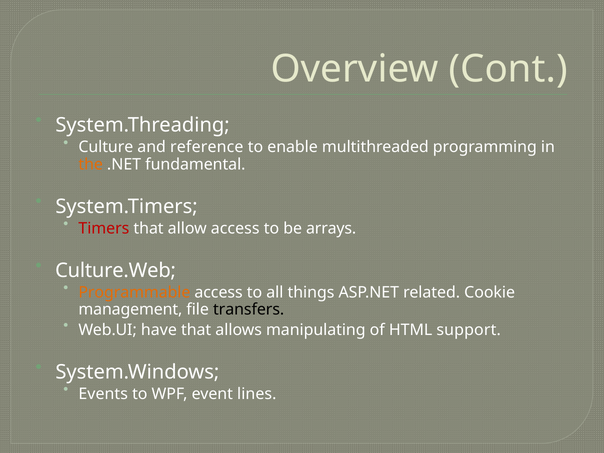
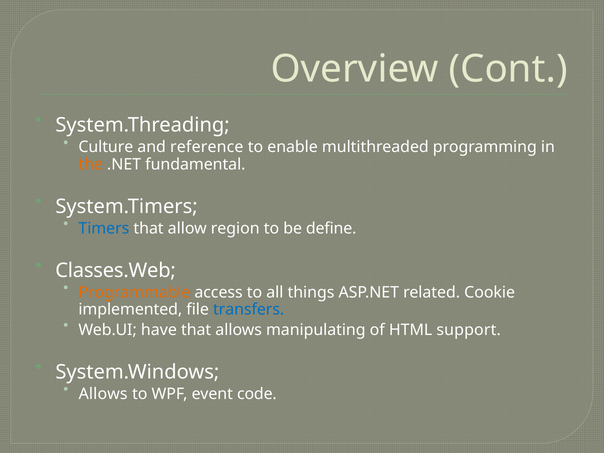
Timers colour: red -> blue (104, 228)
allow access: access -> region (235, 228)
arrays: arrays -> define (331, 228)
Culture.Web: Culture.Web -> Classes.Web (116, 271)
management: management -> implemented (130, 310)
transfers colour: black -> blue (249, 310)
Events: Events -> Allows (103, 394)
lines: lines -> code (257, 394)
